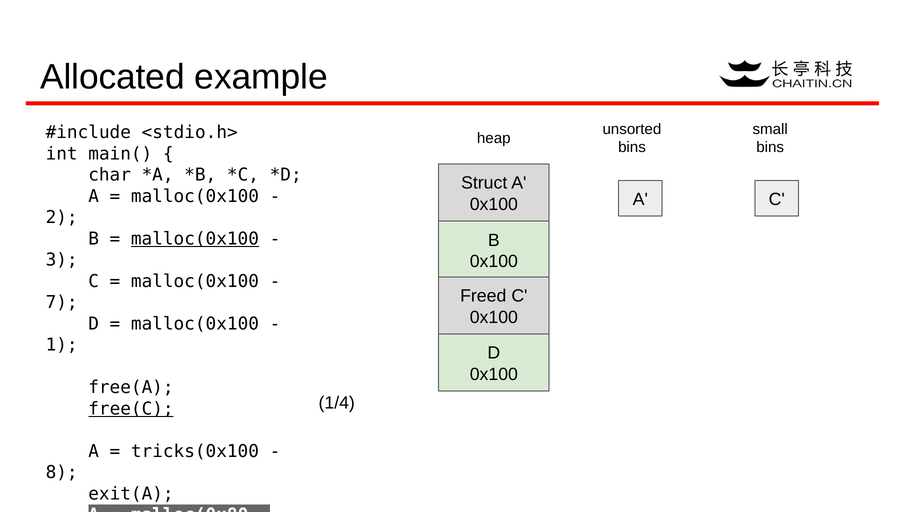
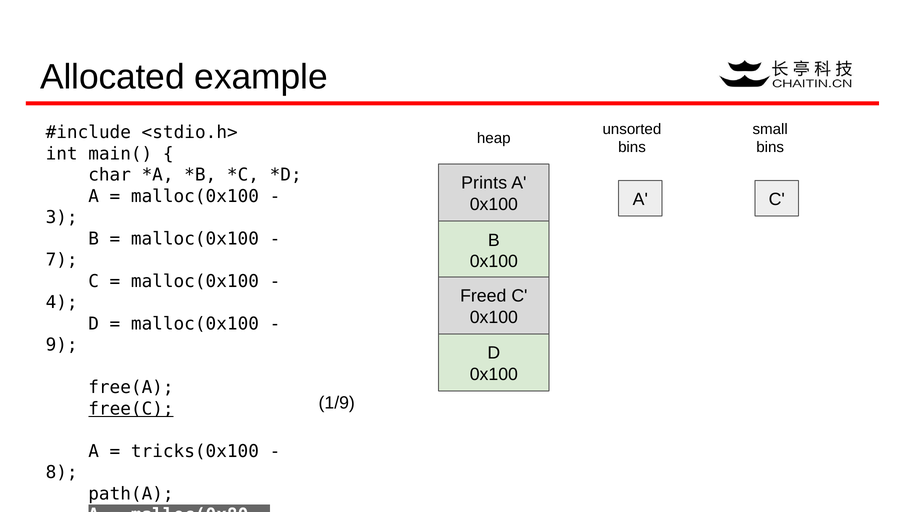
Struct: Struct -> Prints (484, 183)
2: 2 -> 3 (62, 217)
malloc(0x100 underline: present -> none (195, 239)
3: 3 -> 7 (62, 260)
7: 7 -> 4 (62, 302)
1: 1 -> 9 (62, 345)
1/4: 1/4 -> 1/9 (337, 403)
exit(A: exit(A -> path(A (131, 494)
